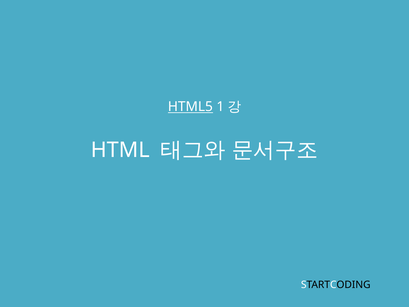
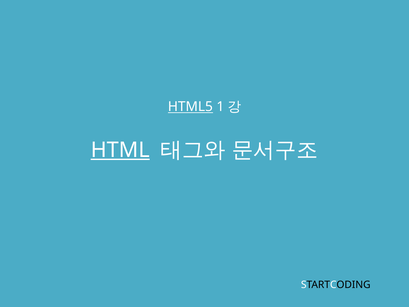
HTML underline: none -> present (120, 150)
